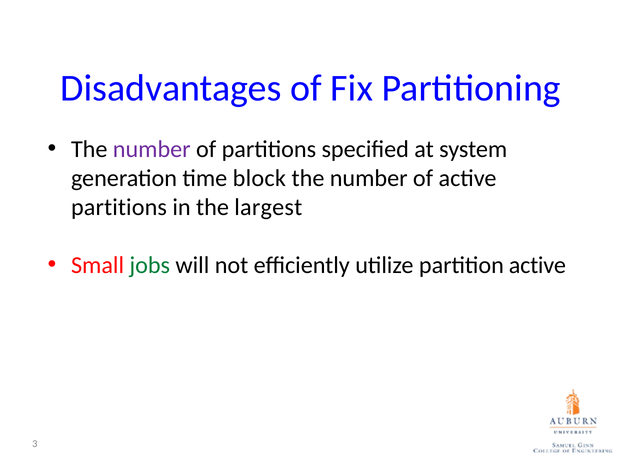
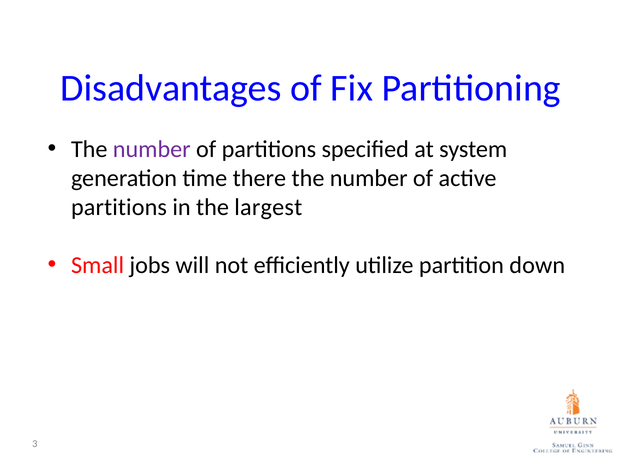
block: block -> there (259, 178)
jobs colour: green -> black (150, 265)
partition active: active -> down (537, 265)
